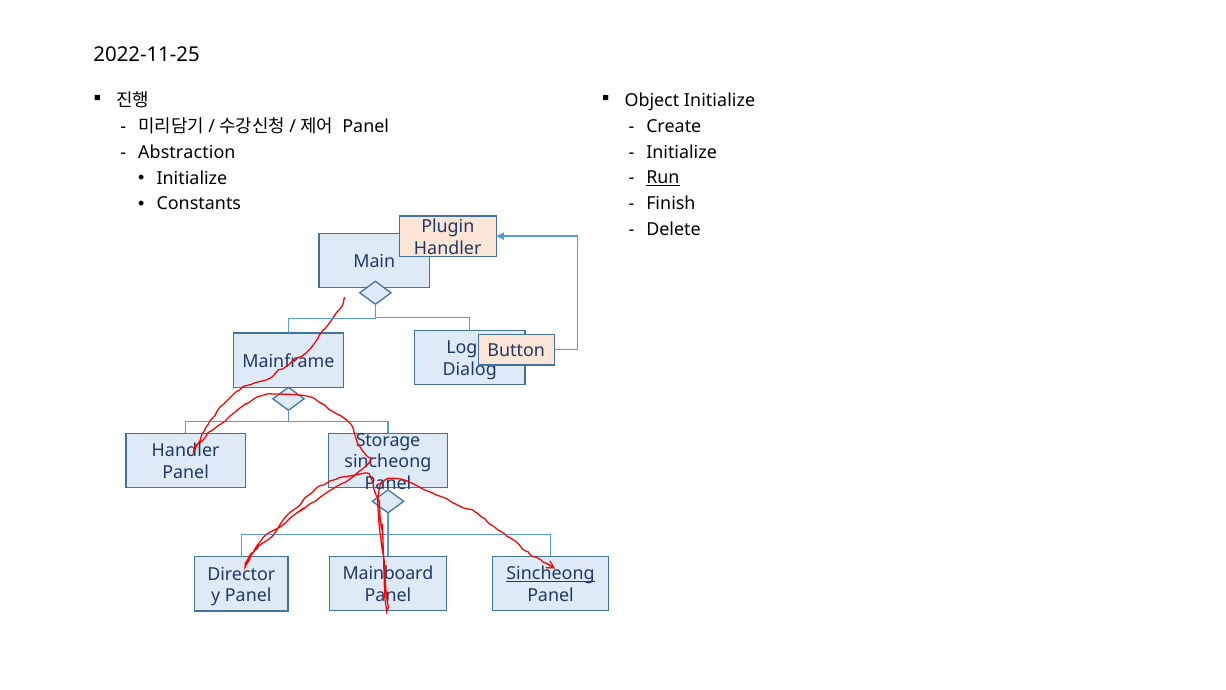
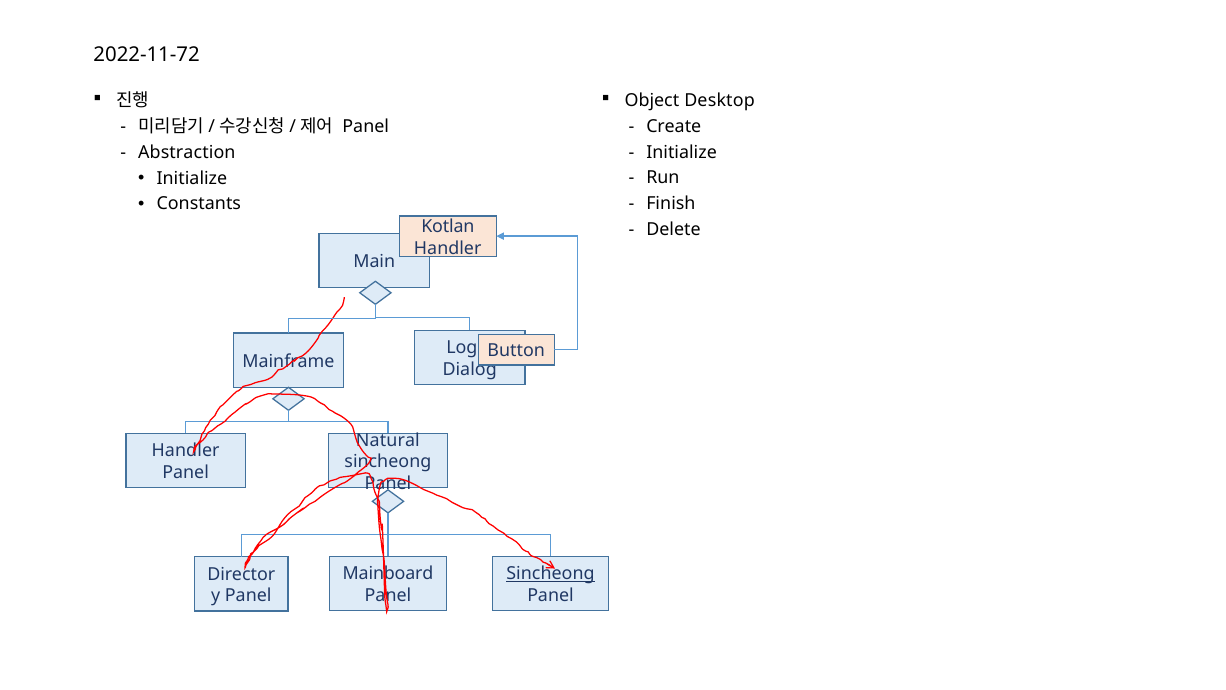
2022-11-25: 2022-11-25 -> 2022-11-72 (147, 55)
Object Initialize: Initialize -> Desktop (720, 101)
Run underline: present -> none (663, 178)
Plugin: Plugin -> Kotlan (448, 227)
Storage: Storage -> Natural (388, 440)
